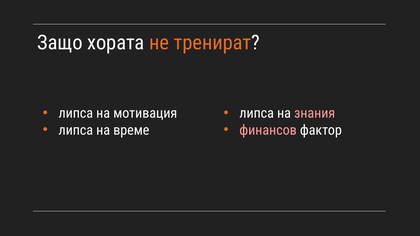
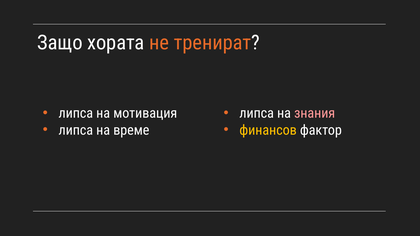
финансов colour: pink -> yellow (268, 130)
